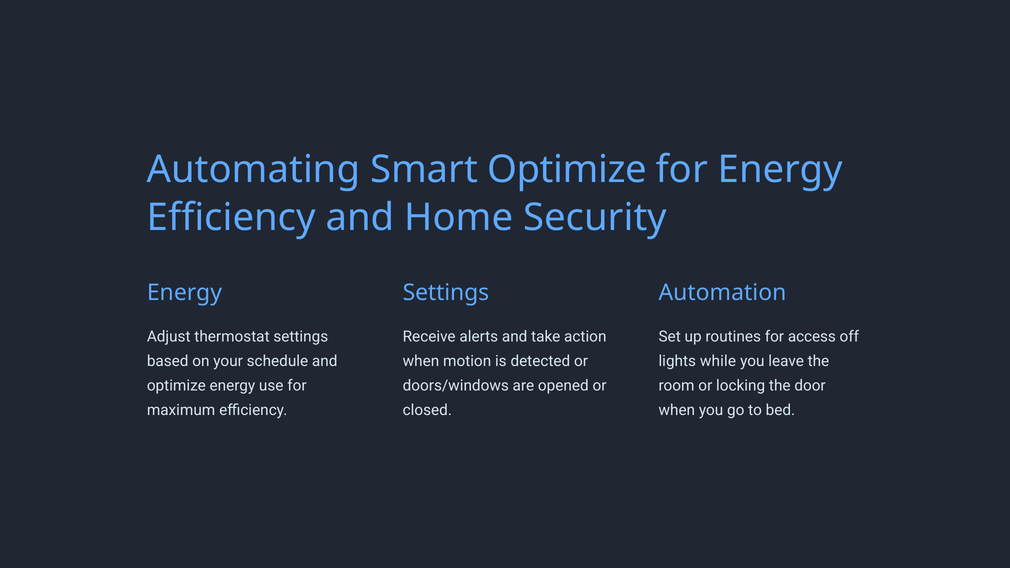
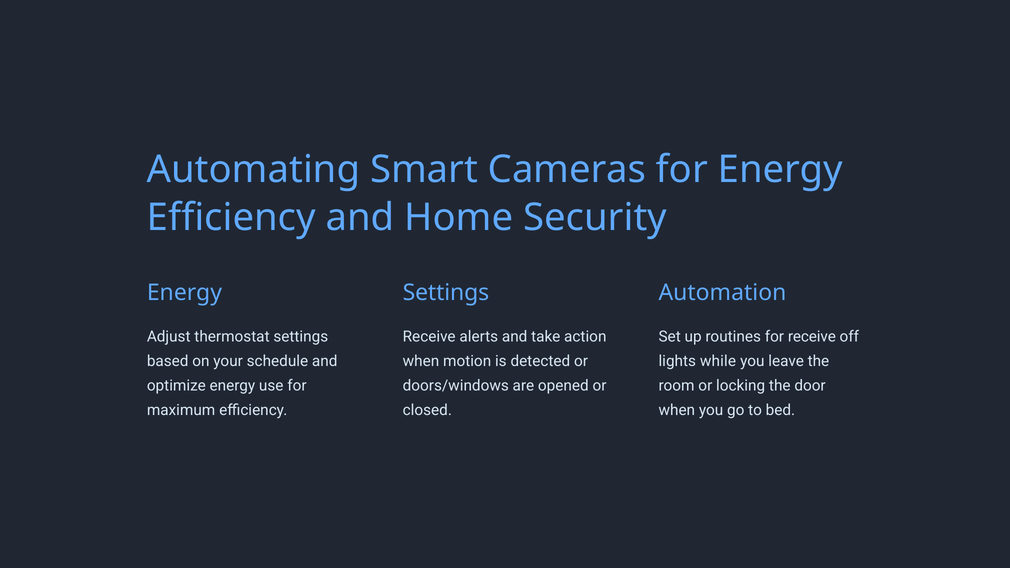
Smart Optimize: Optimize -> Cameras (567, 170)
for access: access -> receive (812, 337)
